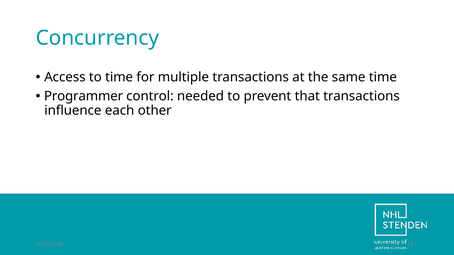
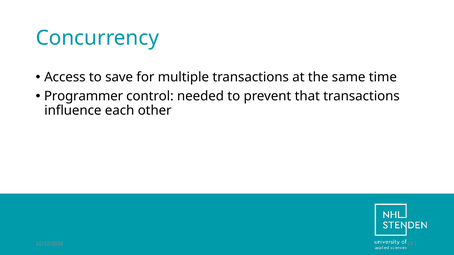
to time: time -> save (119, 77)
